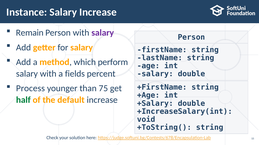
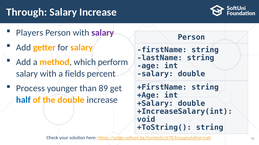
Instance: Instance -> Through (27, 12)
Remain: Remain -> Players (30, 33)
75: 75 -> 89 (103, 89)
half colour: green -> blue (23, 100)
the default: default -> double (71, 100)
